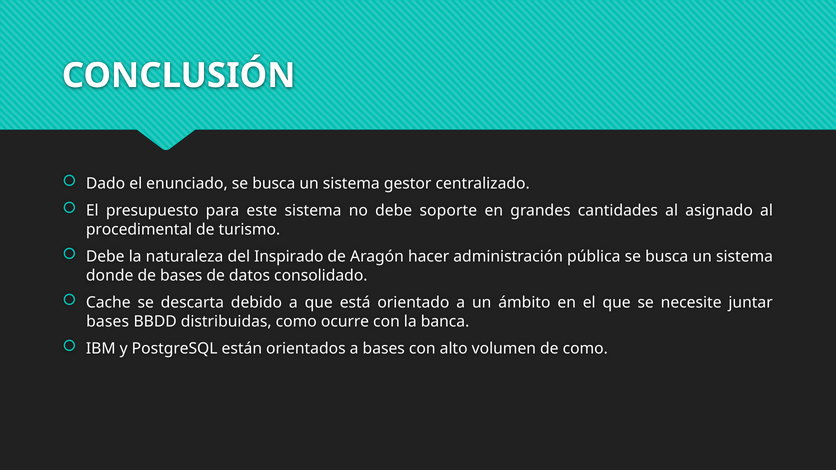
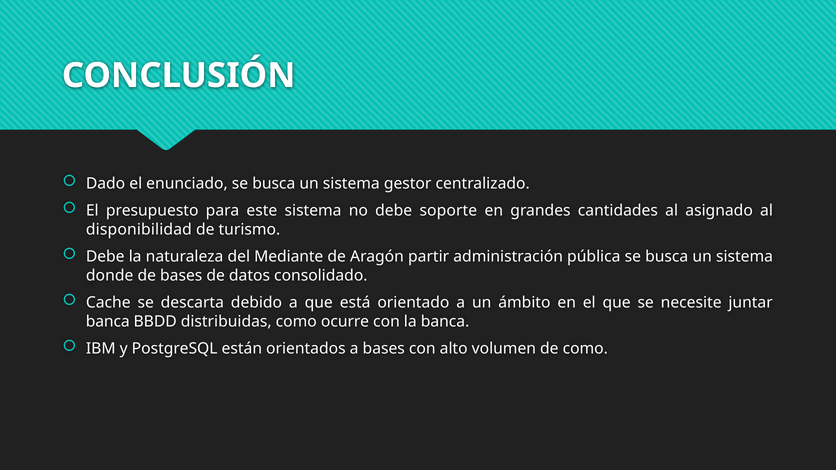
procedimental: procedimental -> disponibilidad (139, 230)
Inspirado: Inspirado -> Mediante (289, 257)
hacer: hacer -> partir (429, 257)
bases: bases -> banca (108, 322)
